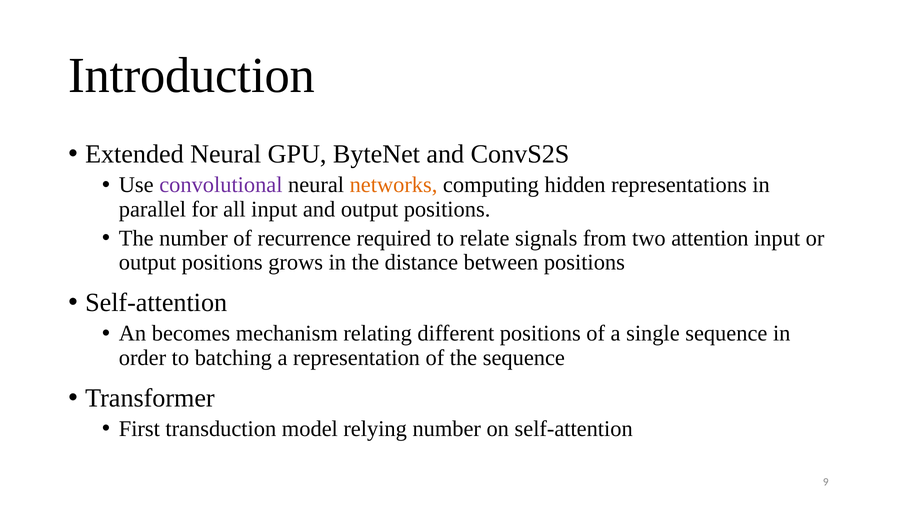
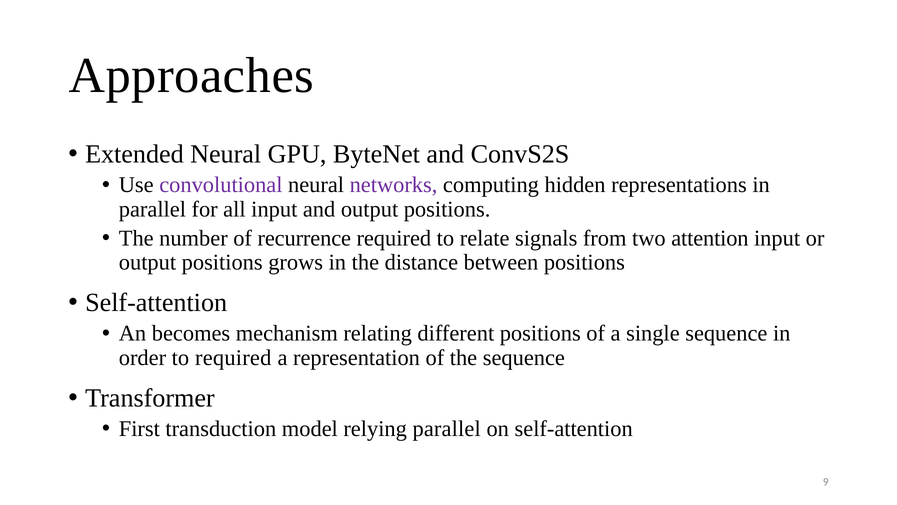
Introduction: Introduction -> Approaches (191, 75)
networks colour: orange -> purple (394, 185)
to batching: batching -> required (233, 357)
relying number: number -> parallel (447, 429)
